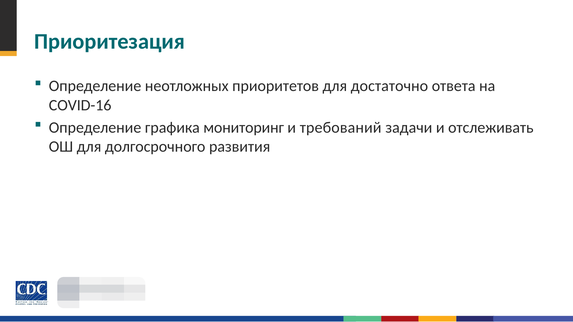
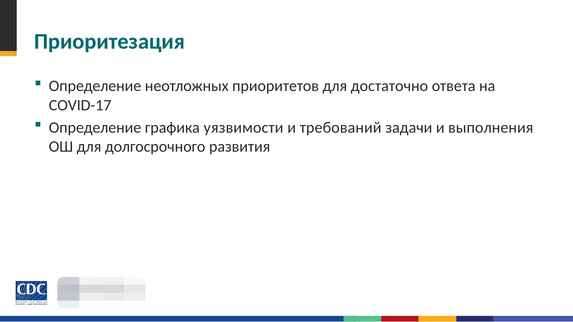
COVID-16: COVID-16 -> COVID-17 (80, 105)
мониторинг: мониторинг -> уязвимости (244, 128)
отслеживать: отслеживать -> выполнения (491, 128)
